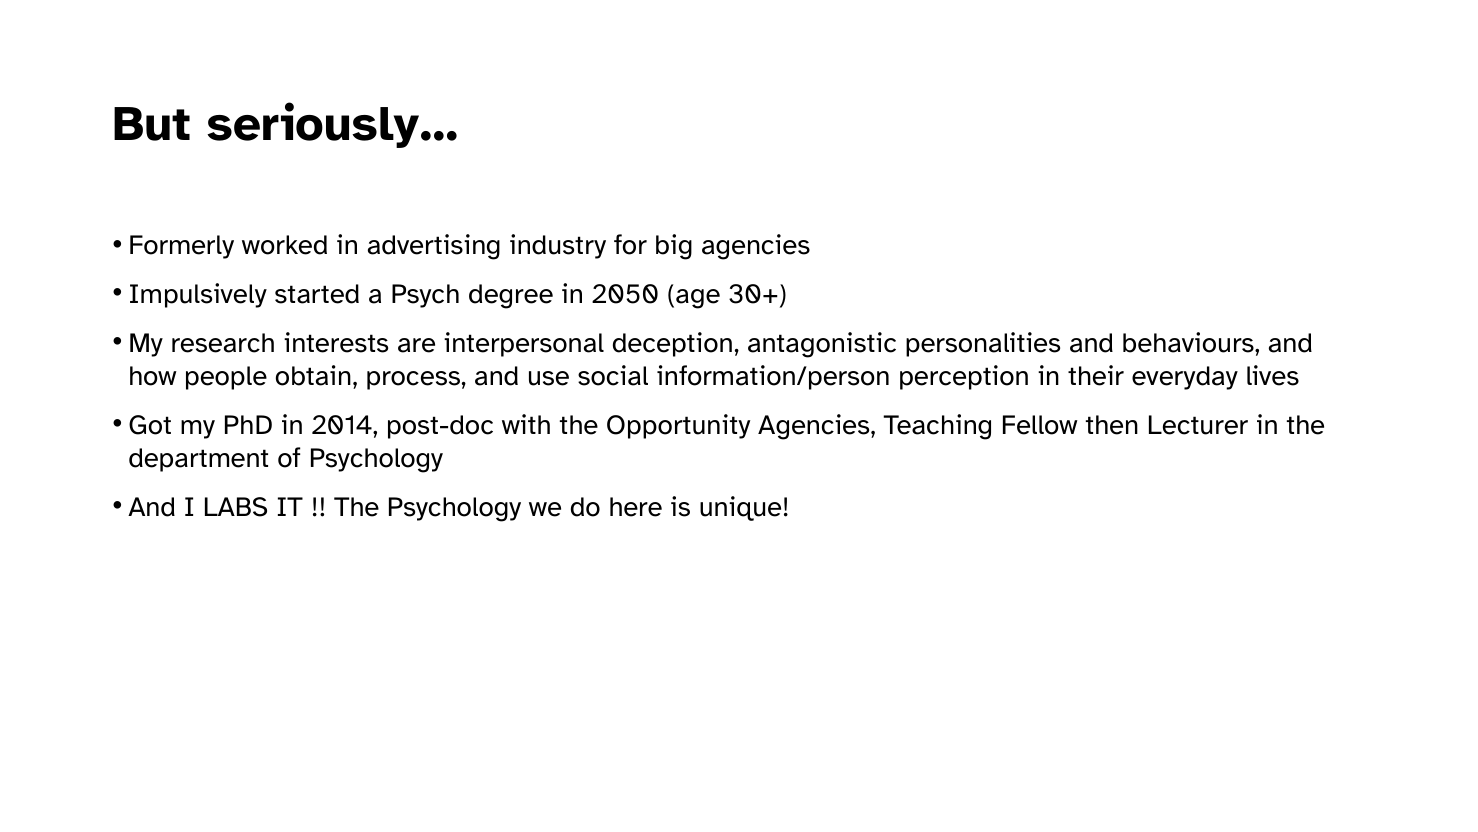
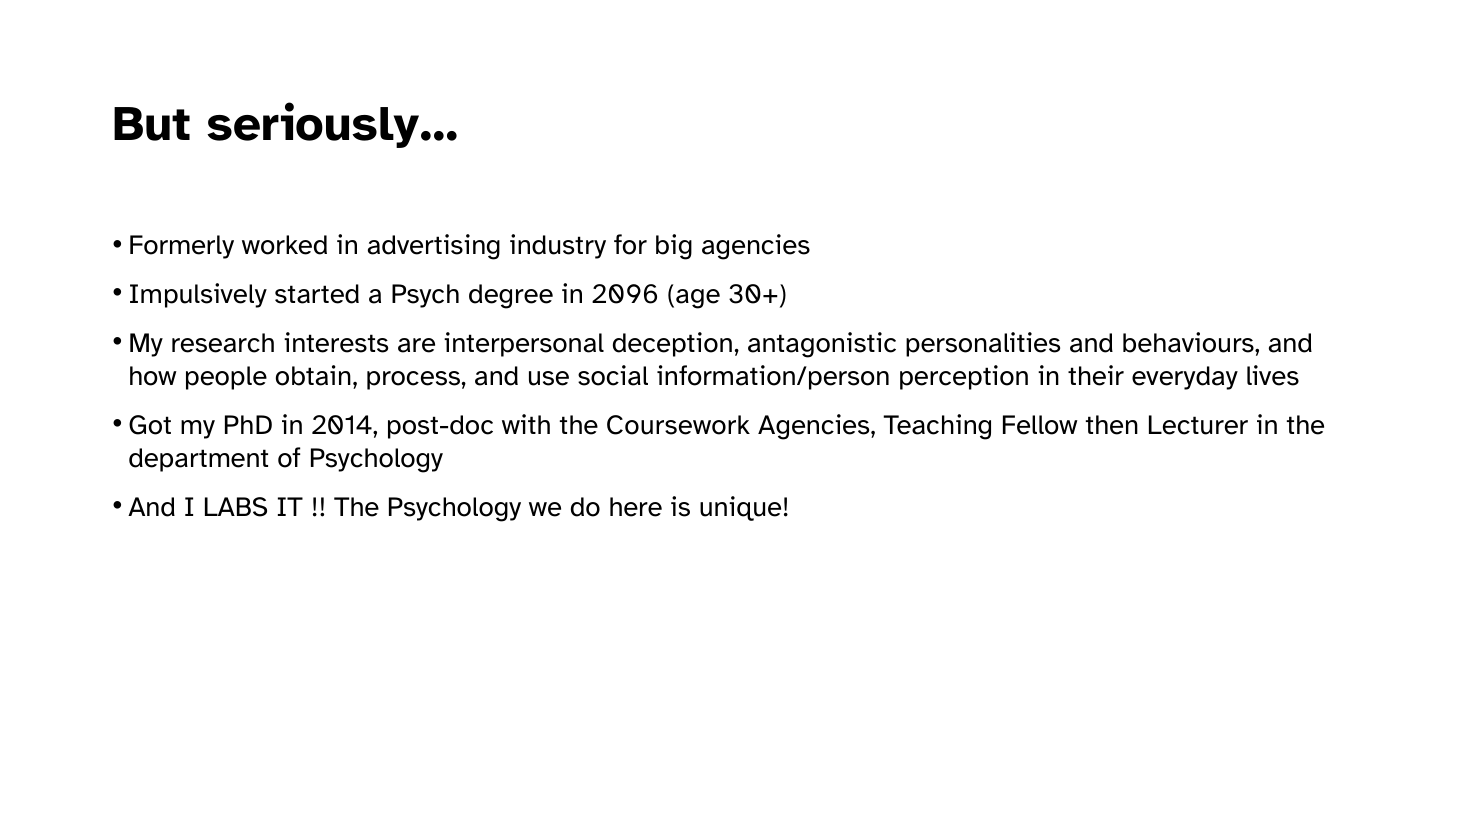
2050: 2050 -> 2096 (625, 294)
Opportunity: Opportunity -> Coursework (678, 425)
